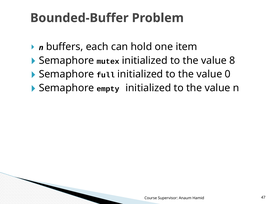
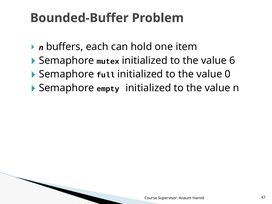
8: 8 -> 6 (232, 60)
